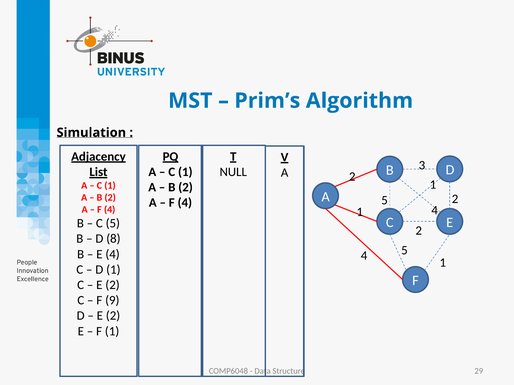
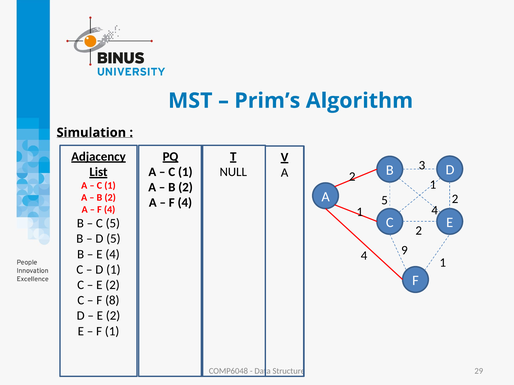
D 8: 8 -> 5 (113, 239)
5: 5 -> 9 (404, 251)
9: 9 -> 8 (112, 301)
